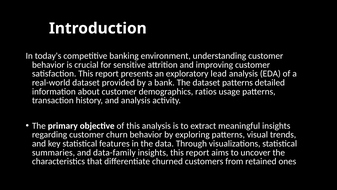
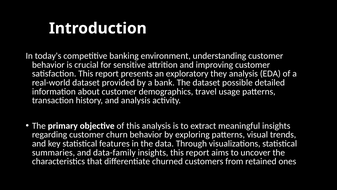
lead: lead -> they (219, 74)
dataset patterns: patterns -> possible (237, 82)
ratios: ratios -> travel (206, 91)
